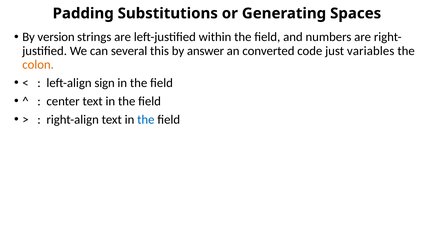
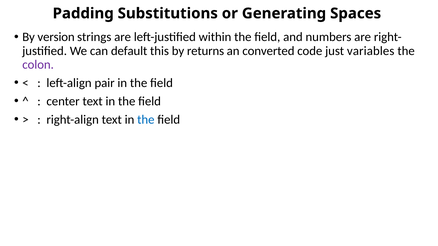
several: several -> default (129, 51)
answer: answer -> returns (206, 51)
colon colour: orange -> purple (38, 65)
sign: sign -> pair (105, 83)
